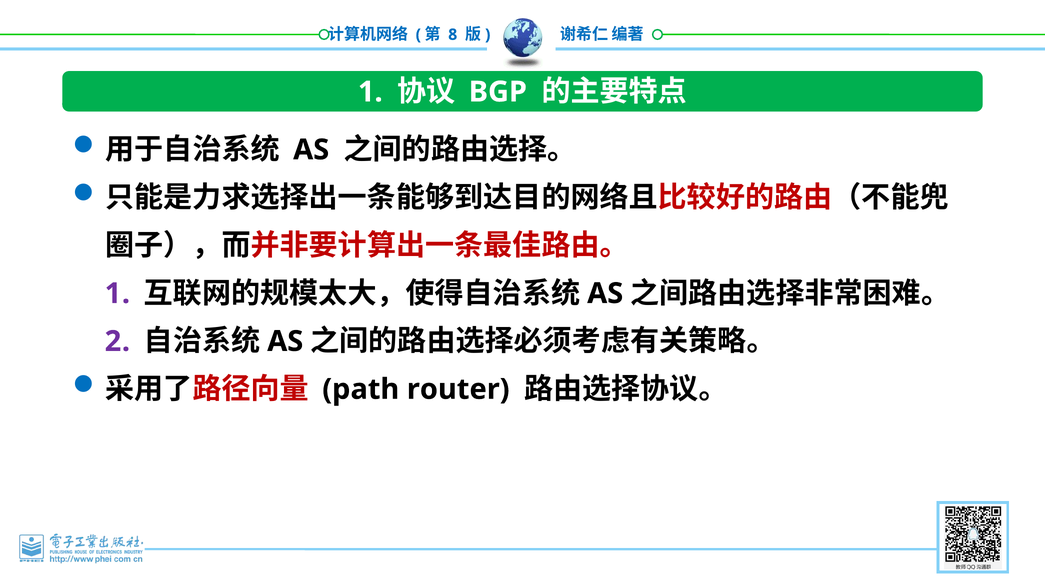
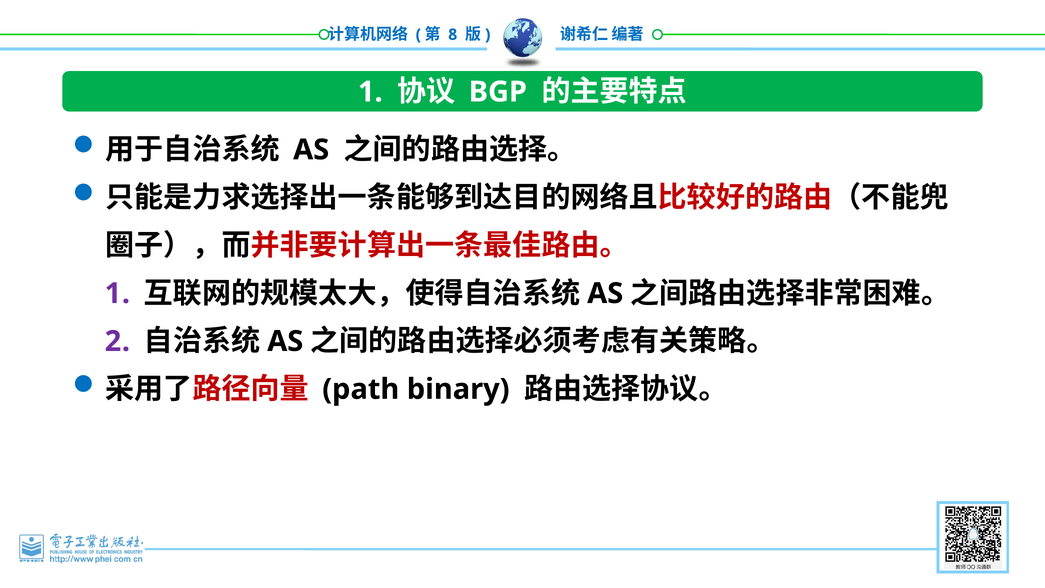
router: router -> binary (458, 389)
